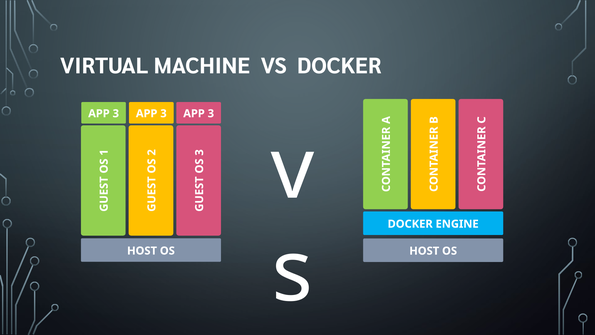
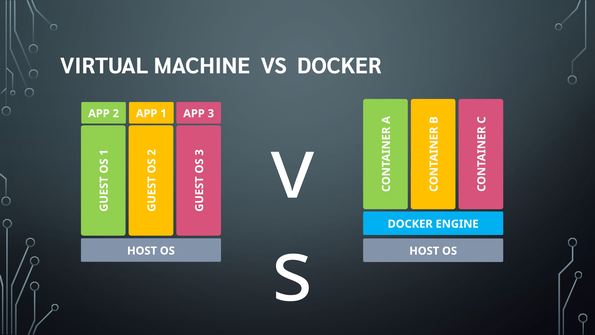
3: 3 -> 2 (116, 113)
3: 3 -> 1 (164, 113)
